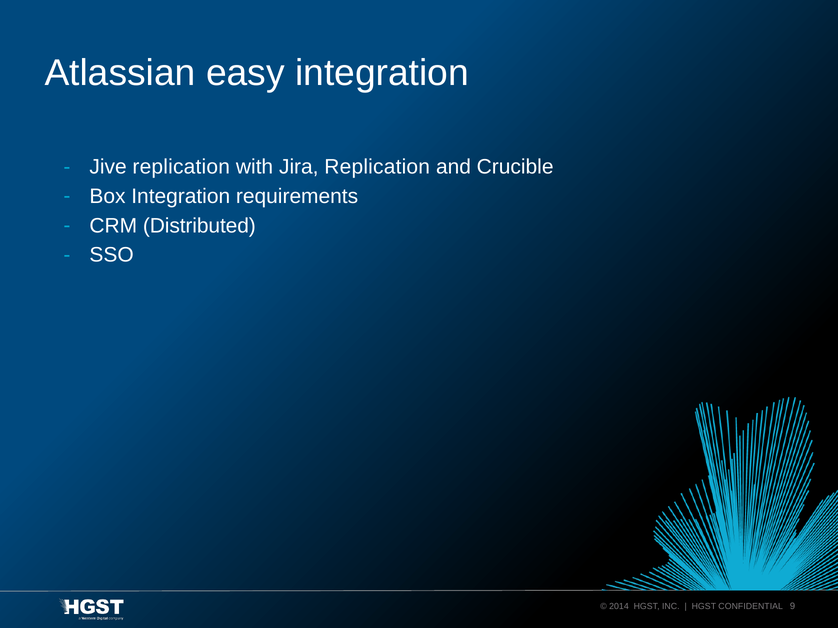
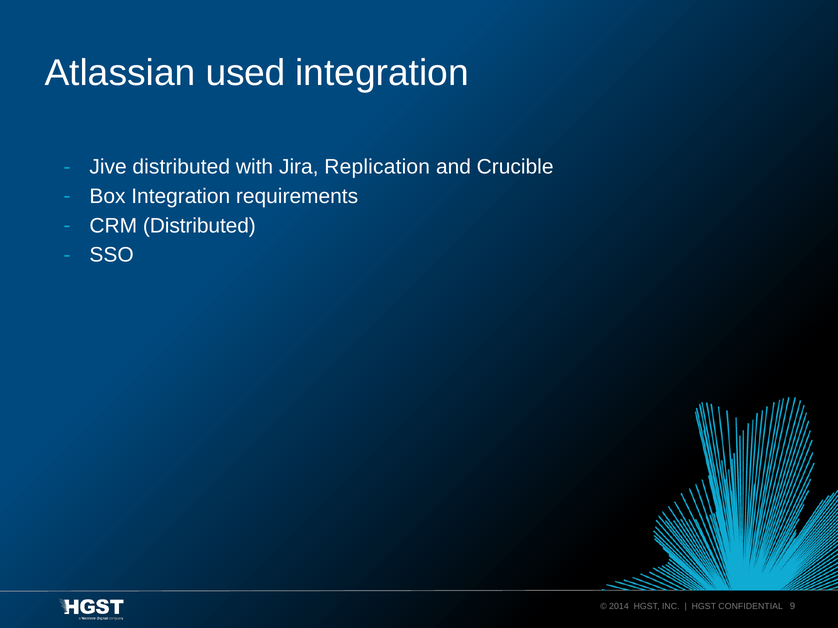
easy: easy -> used (246, 73)
Jive replication: replication -> distributed (181, 167)
